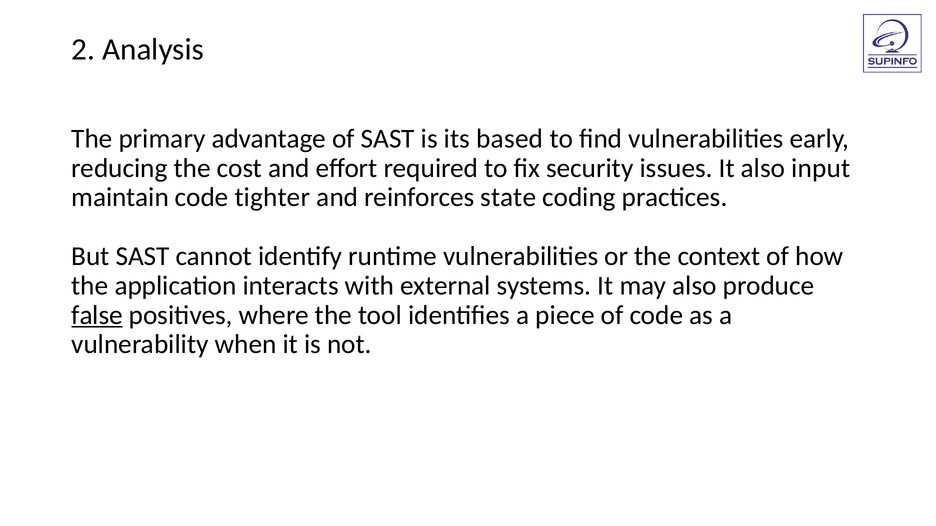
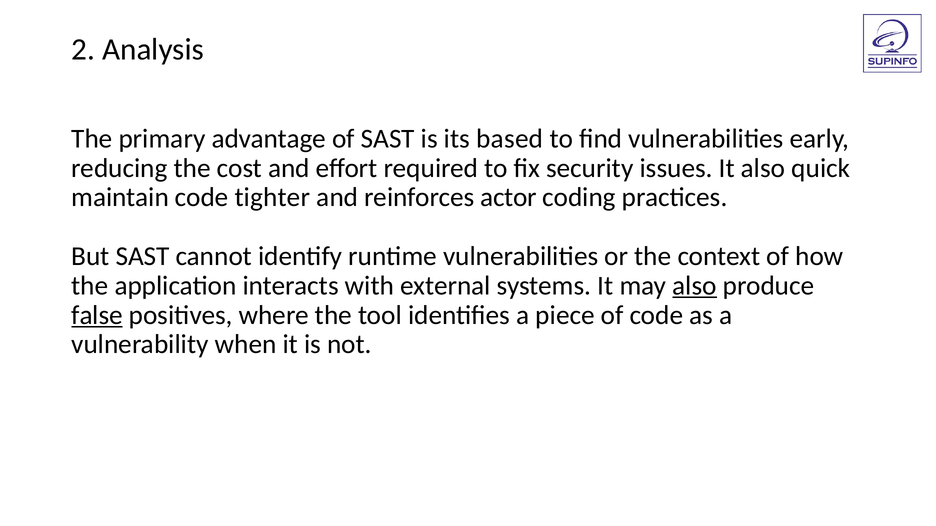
input: input -> quick (821, 168)
state: state -> actor (508, 198)
also underline: none -> present (695, 286)
